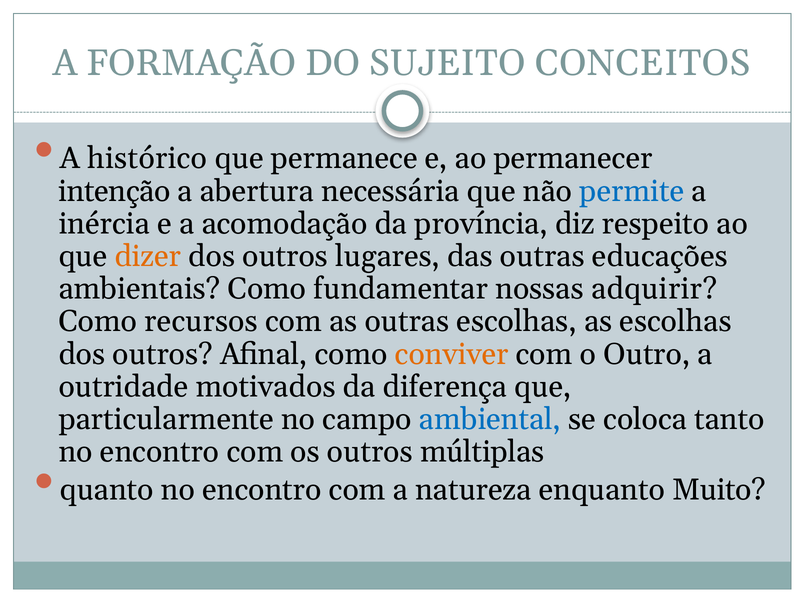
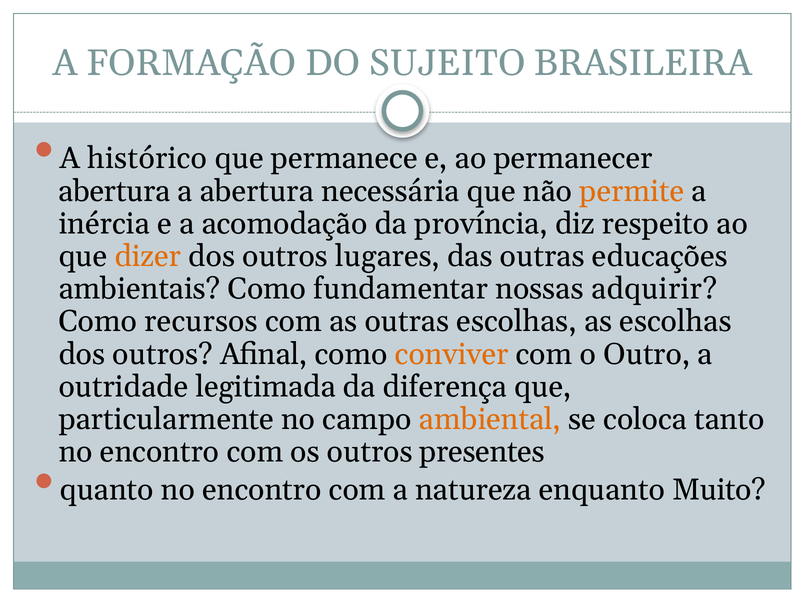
CONCEITOS: CONCEITOS -> BRASILEIRA (643, 63)
intenção: intenção -> abertura (114, 191)
permite colour: blue -> orange (632, 191)
motivados: motivados -> legitimada (266, 387)
ambiental colour: blue -> orange (490, 420)
múltiplas: múltiplas -> presentes (482, 452)
